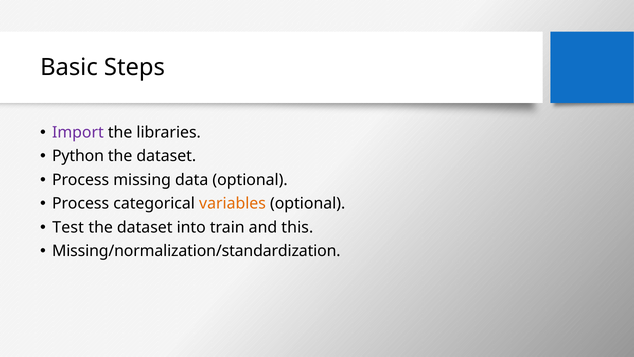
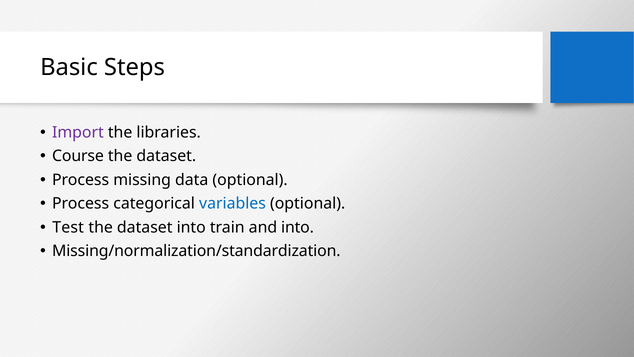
Python: Python -> Course (78, 156)
variables colour: orange -> blue (232, 204)
and this: this -> into (297, 227)
